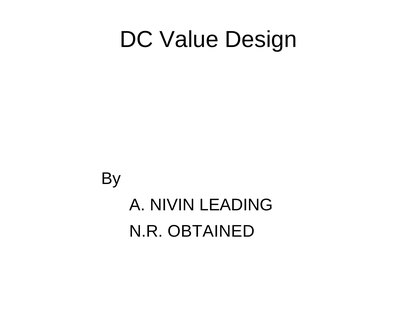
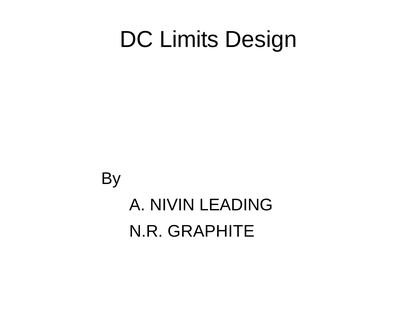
Value: Value -> Limits (189, 39)
OBTAINED: OBTAINED -> GRAPHITE (211, 231)
